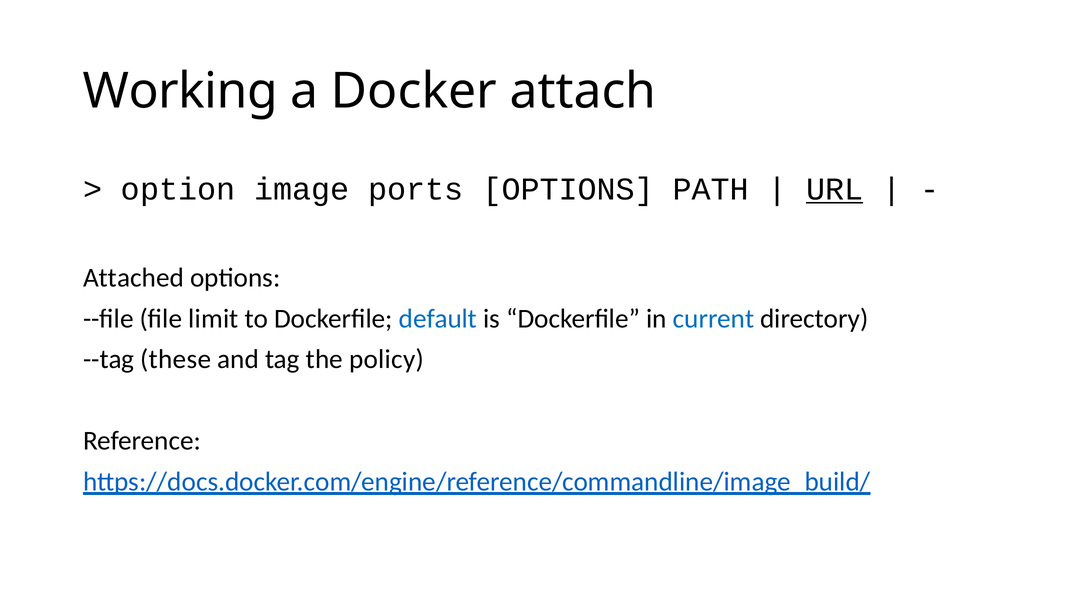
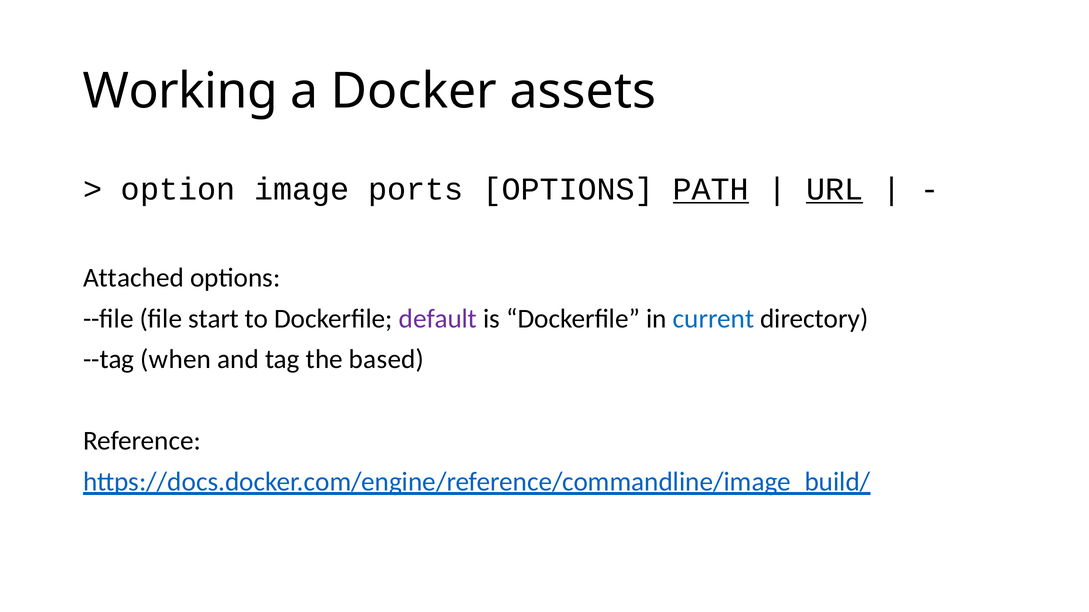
attach: attach -> assets (583, 91)
PATH underline: none -> present (711, 189)
limit: limit -> start (214, 319)
default colour: blue -> purple (438, 319)
these: these -> when (176, 360)
policy: policy -> based (387, 360)
